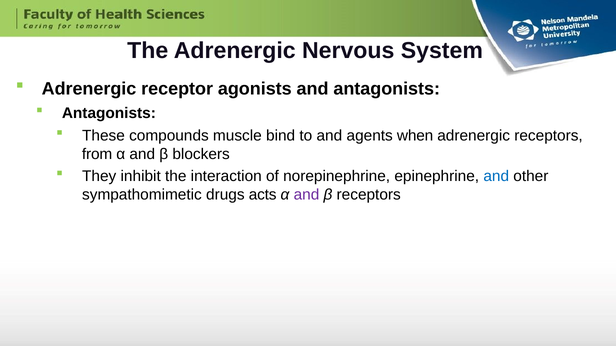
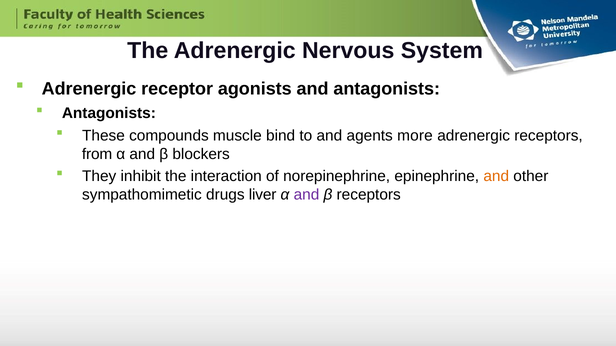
when: when -> more (415, 136)
and colour: blue -> orange (496, 177)
acts: acts -> liver (263, 195)
